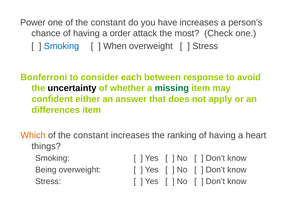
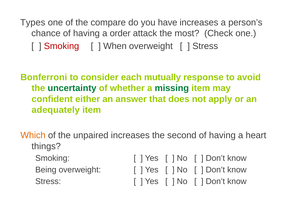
Power: Power -> Types (33, 22)
one of the constant: constant -> compare (108, 22)
Smoking colour: blue -> red (62, 46)
between: between -> mutually (163, 77)
uncertainty colour: black -> green (72, 88)
differences: differences -> adequately (56, 110)
constant: constant -> unpaired (91, 135)
ranking: ranking -> second (182, 135)
